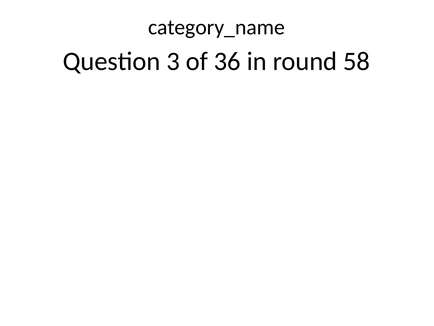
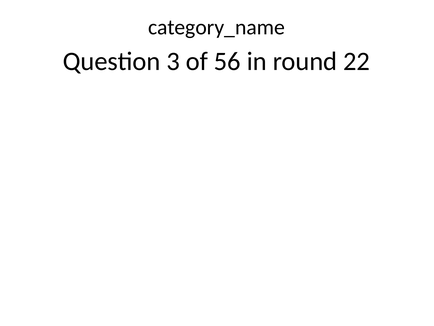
36: 36 -> 56 (227, 61)
58: 58 -> 22 (357, 61)
